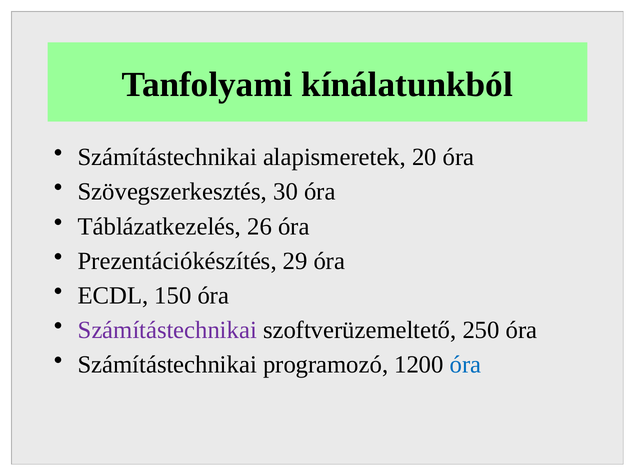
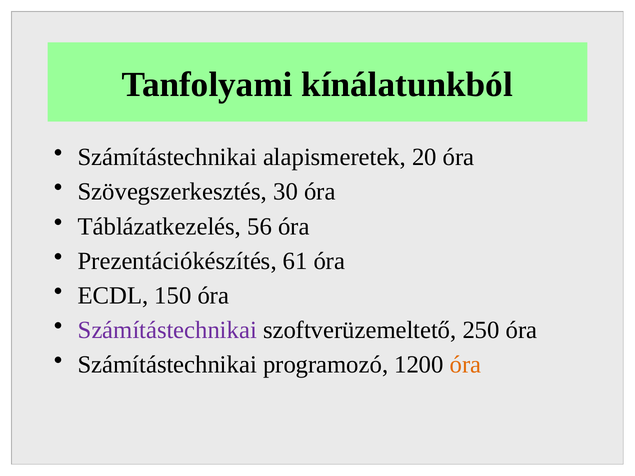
26: 26 -> 56 (260, 226)
29: 29 -> 61 (295, 261)
óra colour: blue -> orange (465, 365)
